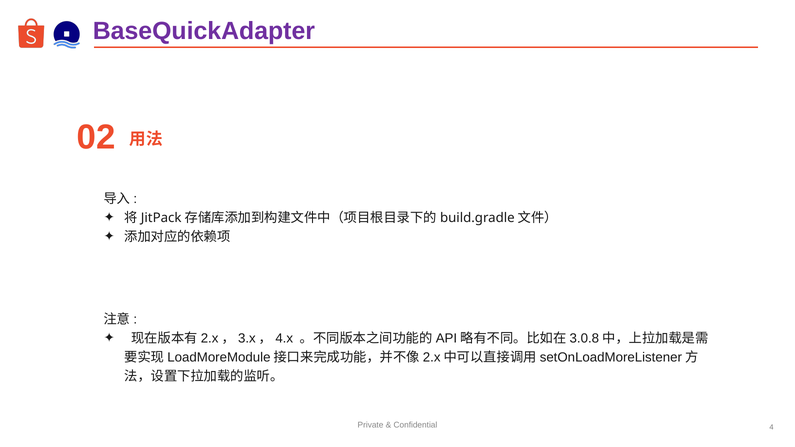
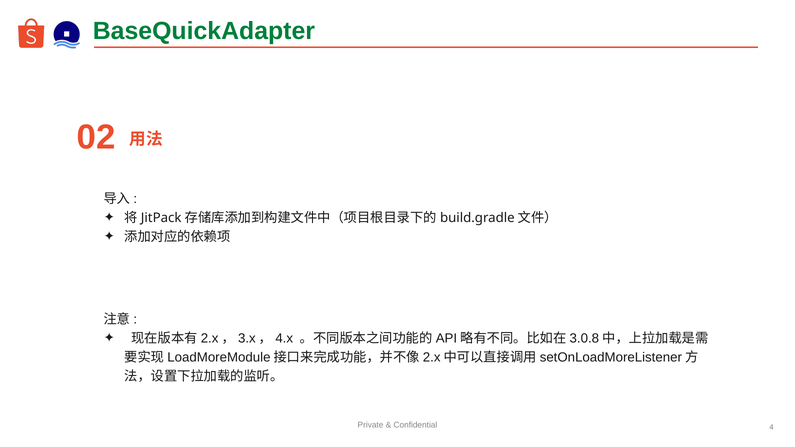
BaseQuickAdapter colour: purple -> green (204, 31)
